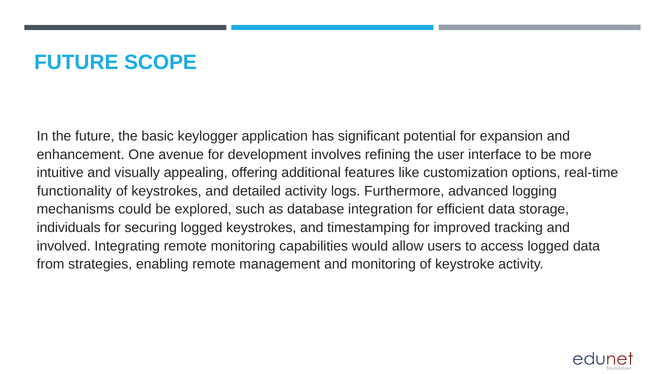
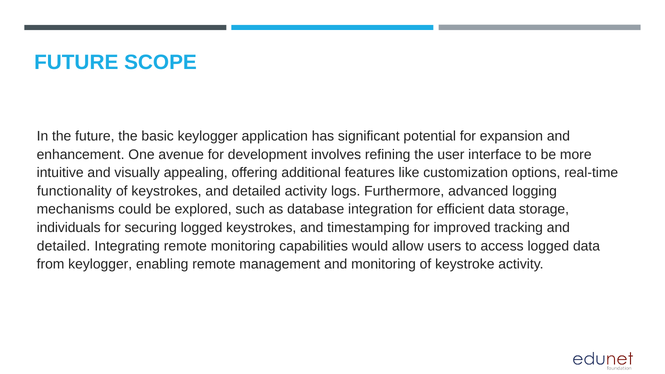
involved: involved -> detailed (64, 246)
from strategies: strategies -> keylogger (100, 264)
